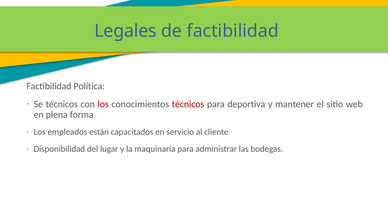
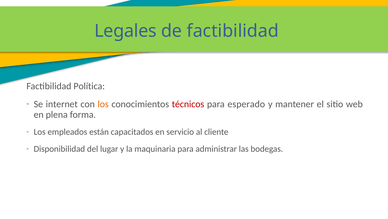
Se técnicos: técnicos -> internet (62, 104)
los colour: red -> orange (103, 104)
deportiva: deportiva -> esperado (246, 104)
